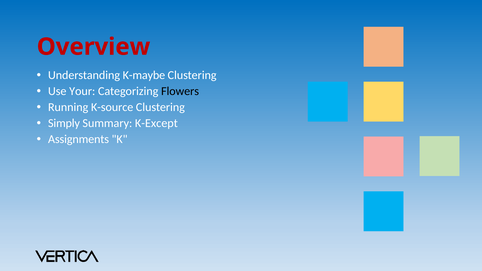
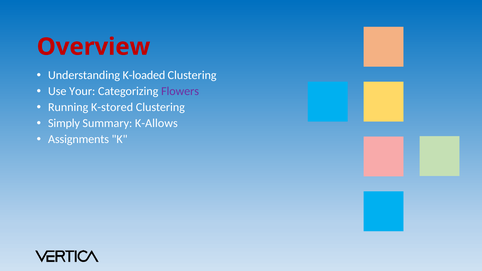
K-maybe: K-maybe -> K-loaded (144, 75)
Flowers colour: black -> purple (180, 91)
K-source: K-source -> K-stored (112, 107)
K-Except: K-Except -> K-Allows (156, 123)
